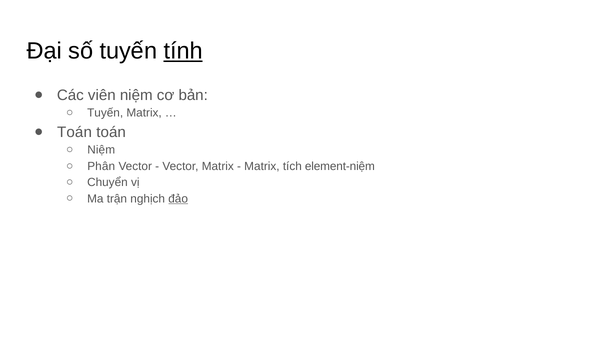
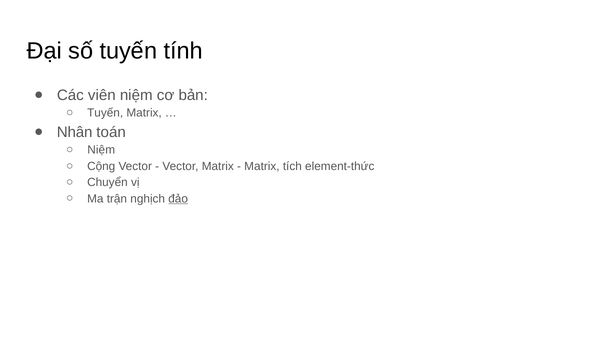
tính underline: present -> none (183, 51)
Toán: Toán -> Nhân (75, 132)
Phân: Phân -> Cộng (101, 166)
element-niệm: element-niệm -> element-thức (340, 166)
